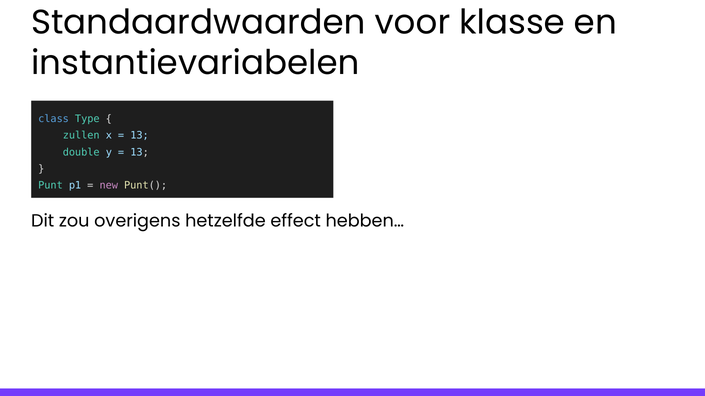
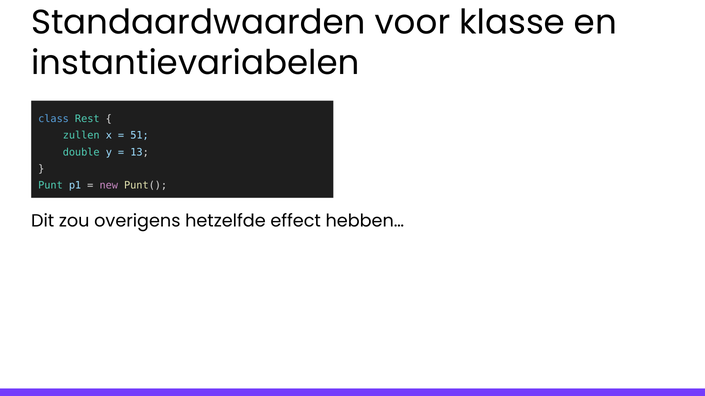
Type: Type -> Rest (87, 119)
13: 13 -> 51 (140, 136)
